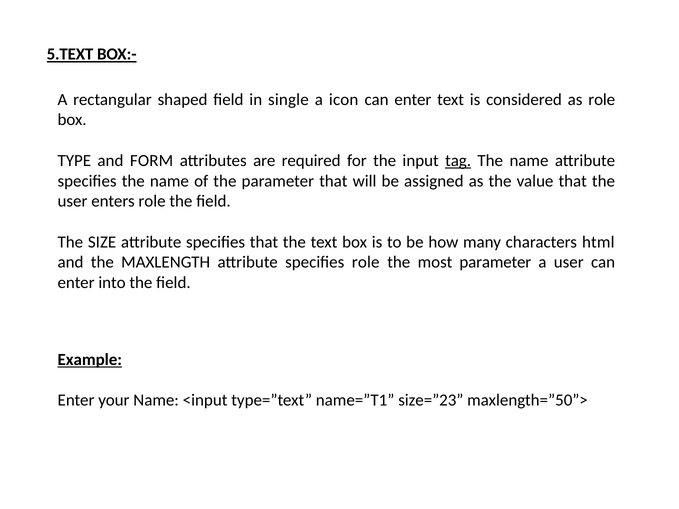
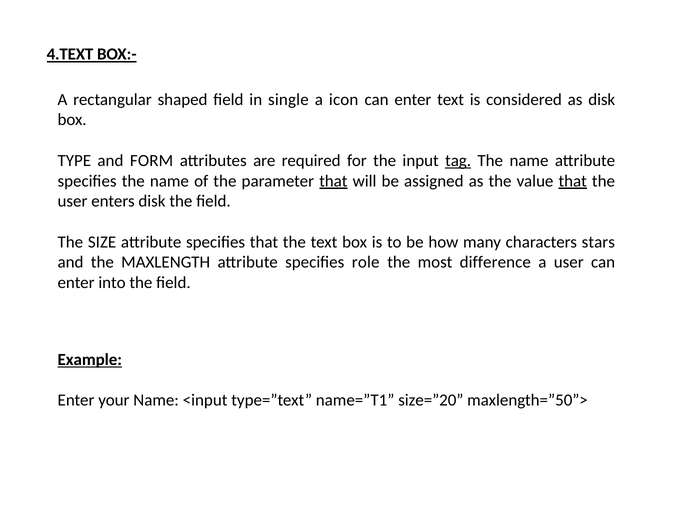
5.TEXT: 5.TEXT -> 4.TEXT (70, 54)
as role: role -> disk (602, 100)
that underline: none -> present (333, 181)
that underline: none -> present (573, 181)
enters role: role -> disk (152, 201)
html: html -> stars (598, 242)
most parameter: parameter -> difference (495, 263)
size=”23: size=”23 -> size=”20 (431, 401)
